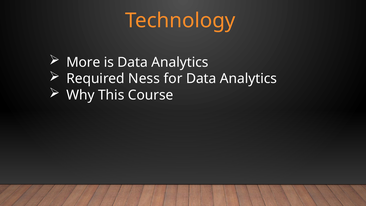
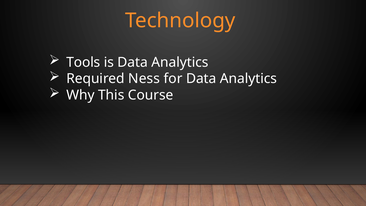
More: More -> Tools (83, 62)
